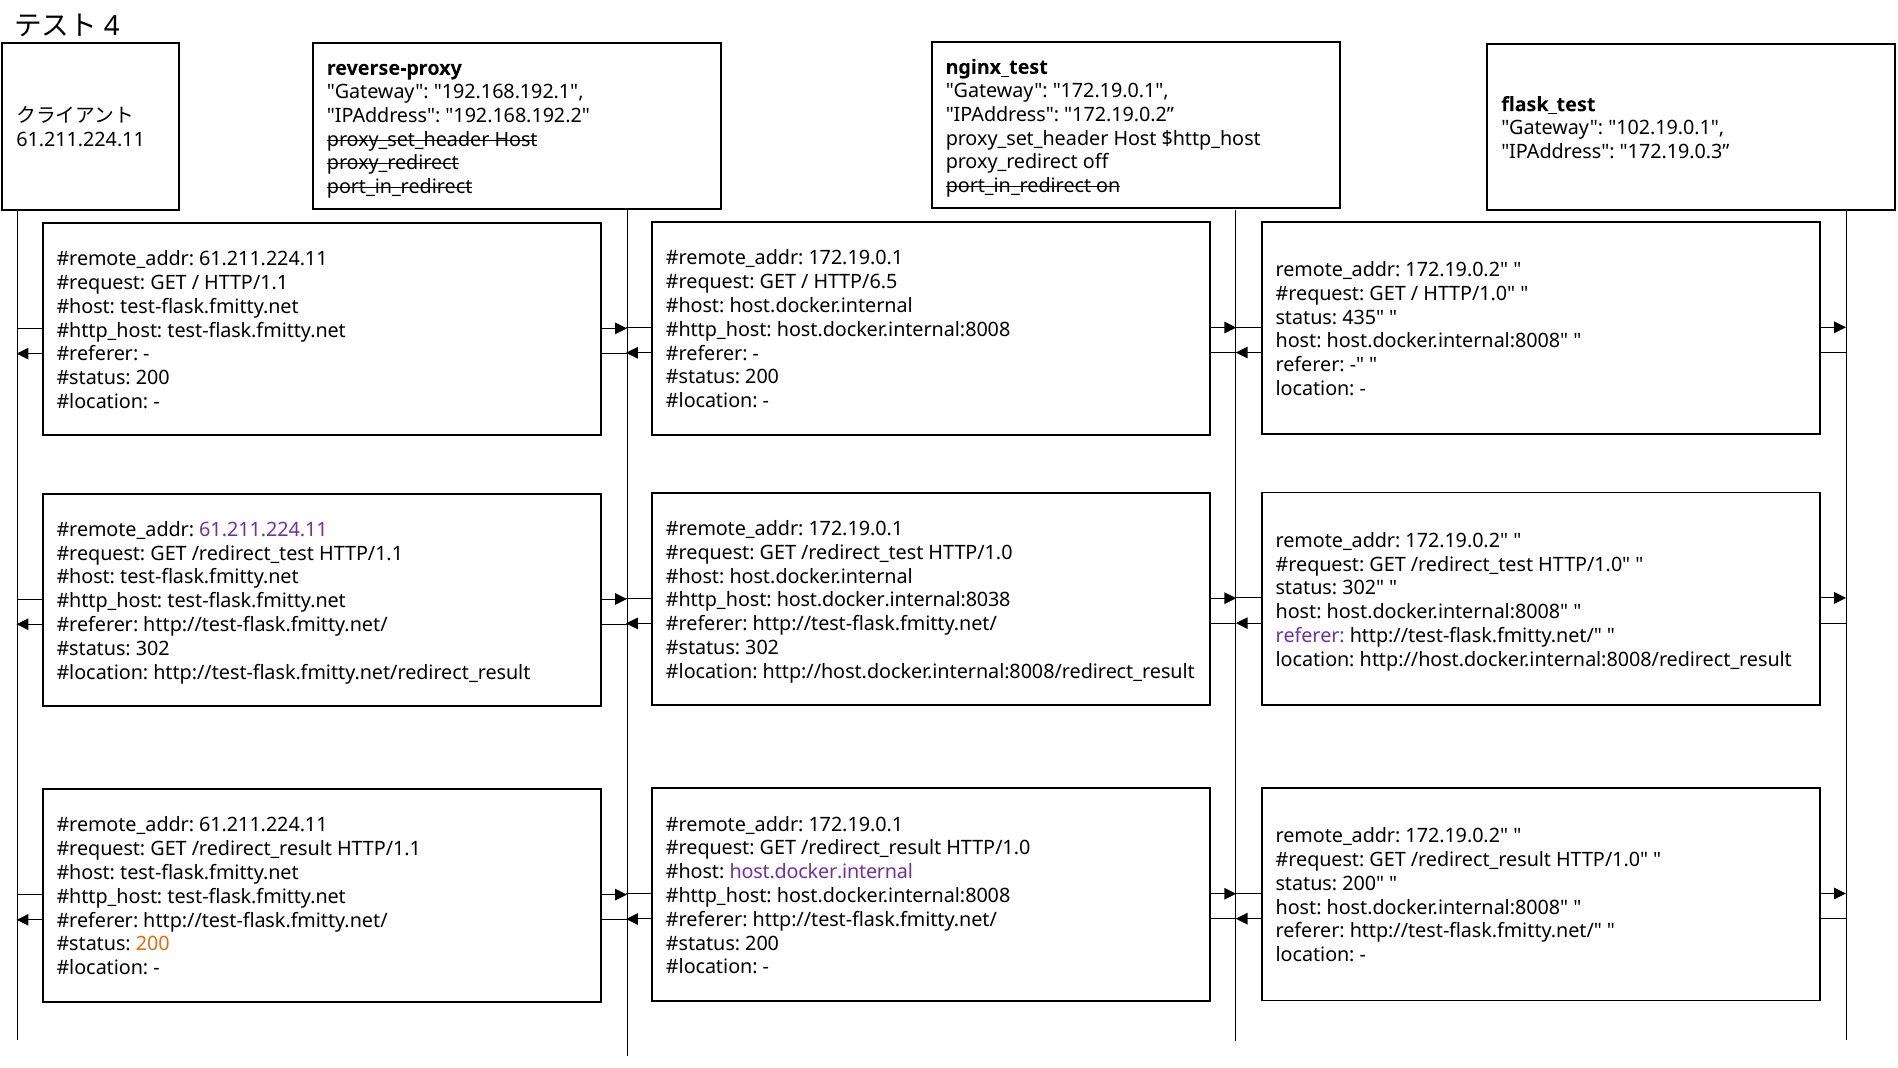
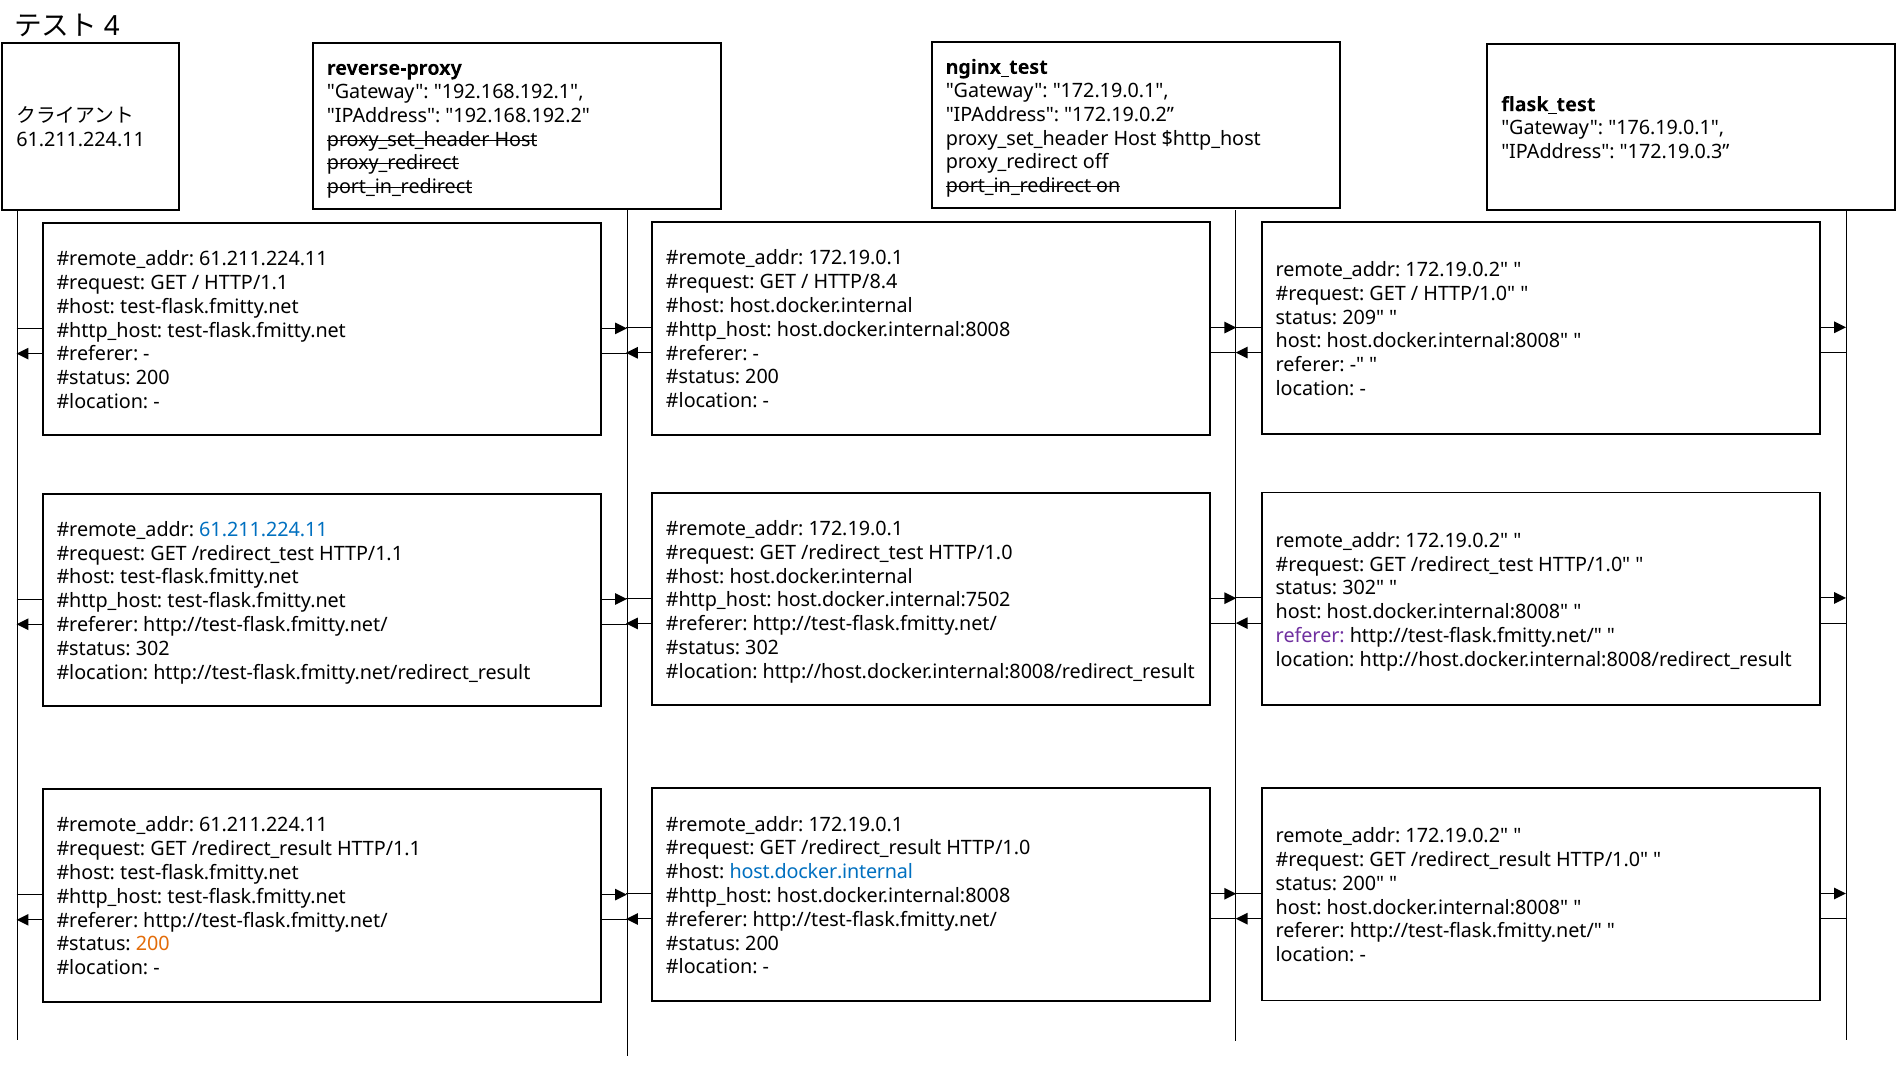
102.19.0.1: 102.19.0.1 -> 176.19.0.1 (1666, 128)
HTTP/6.5: HTTP/6.5 -> HTTP/8.4 (855, 282)
435: 435 -> 209 (1363, 317)
61.211.224.11 colour: purple -> blue (263, 530)
host.docker.internal:8038: host.docker.internal:8038 -> host.docker.internal:7502 (894, 600)
host.docker.internal colour: purple -> blue (821, 872)
